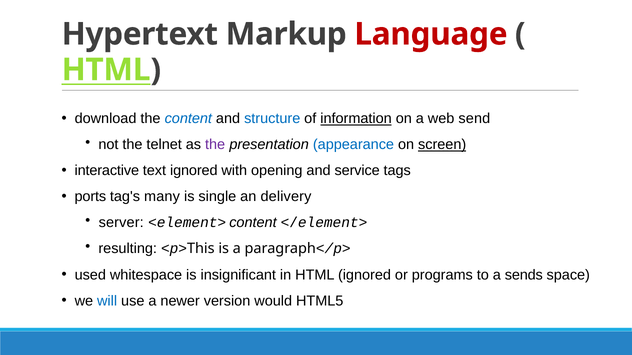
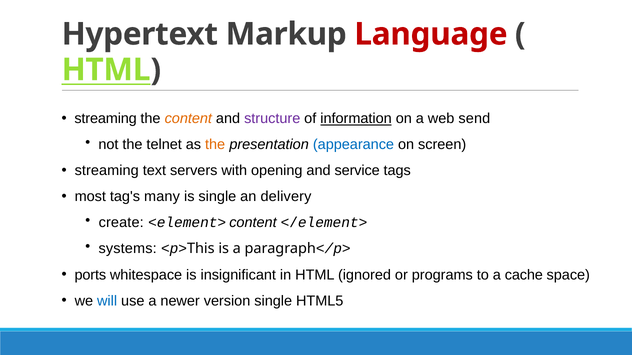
download: download -> streaming (106, 119)
content colour: blue -> orange (188, 119)
structure colour: blue -> purple (272, 119)
the colour: purple -> orange (215, 145)
screen underline: present -> none (442, 145)
interactive: interactive -> streaming (107, 171)
text ignored: ignored -> servers (194, 171)
ports: ports -> most (90, 197)
server: server -> create (121, 223)
resulting: resulting -> systems (128, 249)
used: used -> ports (90, 275)
sends: sends -> cache (524, 275)
version would: would -> single (273, 301)
